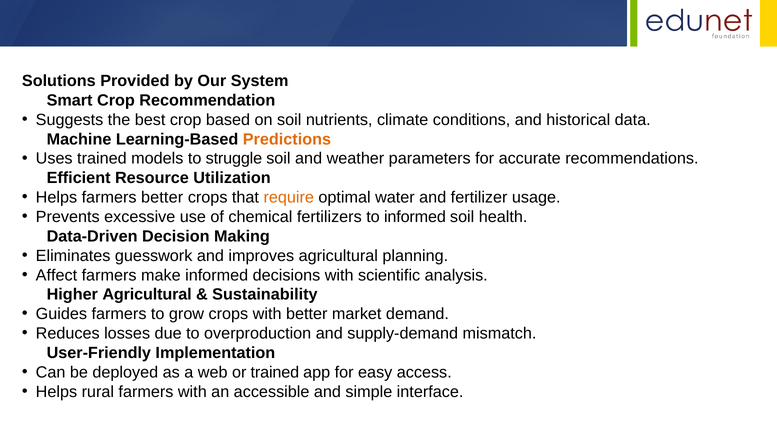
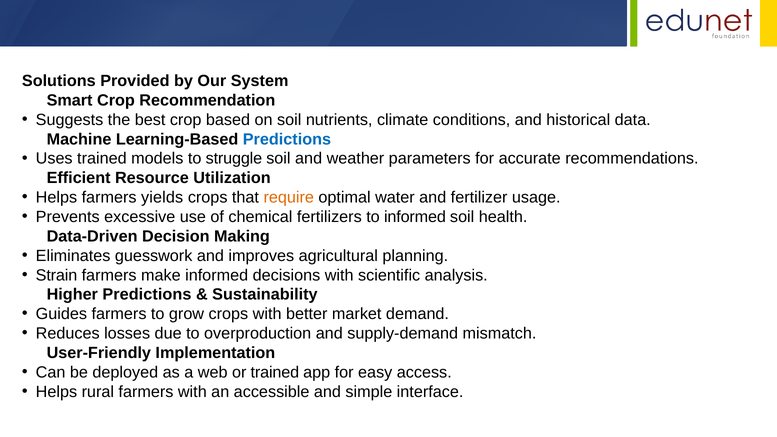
Predictions colour: orange -> blue (287, 139)
farmers better: better -> yields (162, 198)
Affect: Affect -> Strain (57, 275)
Higher Agricultural: Agricultural -> Predictions (147, 295)
